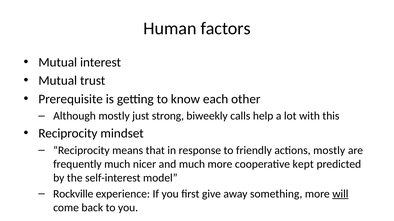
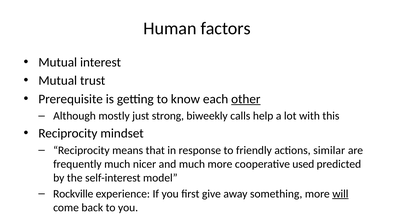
other underline: none -> present (246, 99)
actions mostly: mostly -> similar (329, 151)
kept: kept -> used (303, 164)
